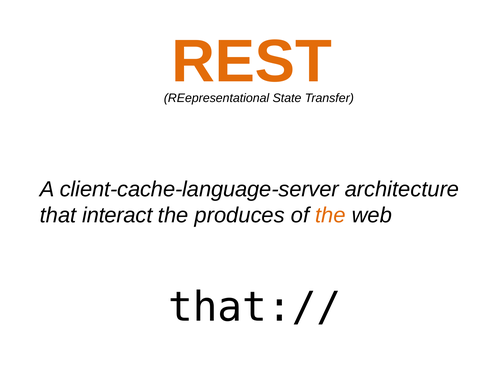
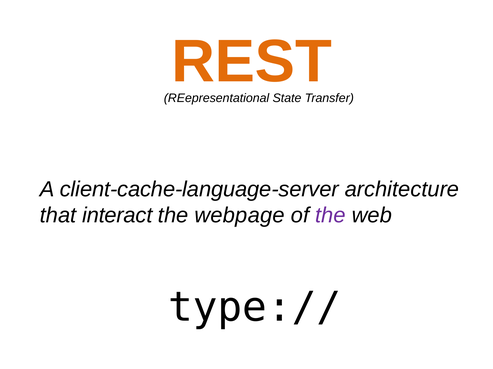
produces: produces -> webpage (240, 216)
the colour: orange -> purple (330, 216)
that://: that:// -> type:// (255, 308)
